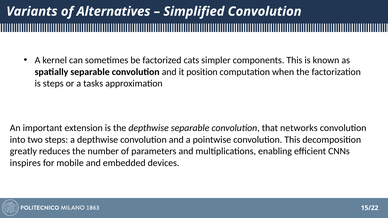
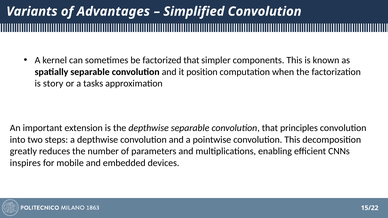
Alternatives: Alternatives -> Advantages (113, 11)
factorized cats: cats -> that (191, 60)
is steps: steps -> story (53, 84)
networks: networks -> principles (299, 128)
